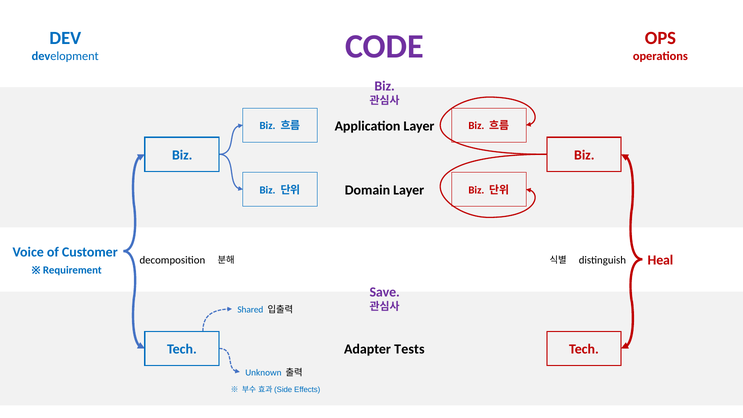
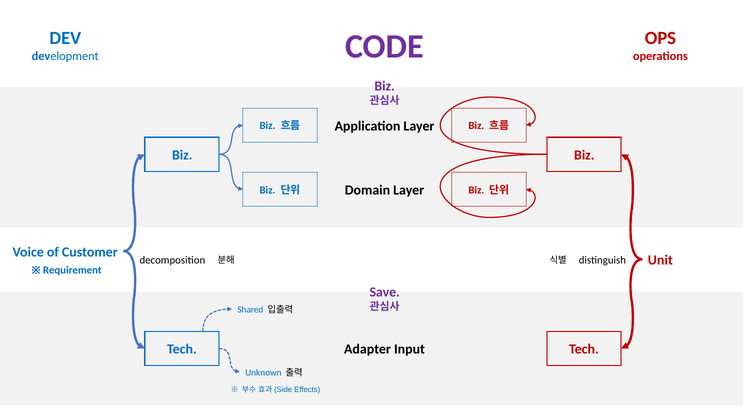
Heal: Heal -> Unit (660, 260)
Tests: Tests -> Input (409, 349)
